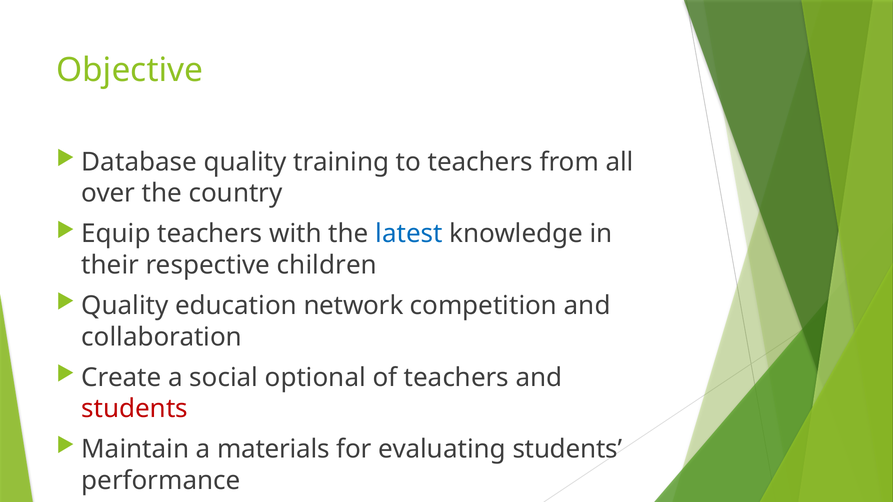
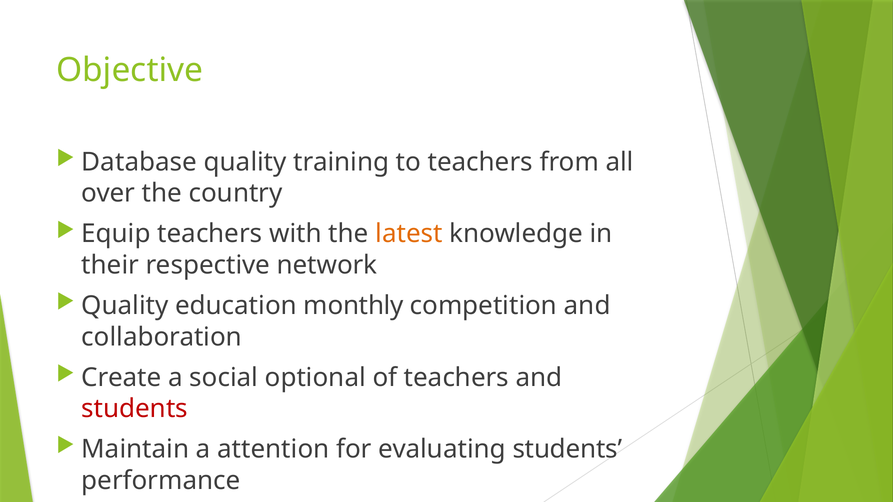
latest colour: blue -> orange (409, 234)
children: children -> network (327, 265)
network: network -> monthly (354, 306)
materials: materials -> attention (273, 450)
